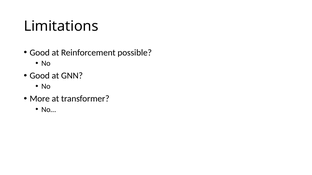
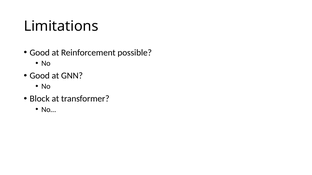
More: More -> Block (40, 99)
